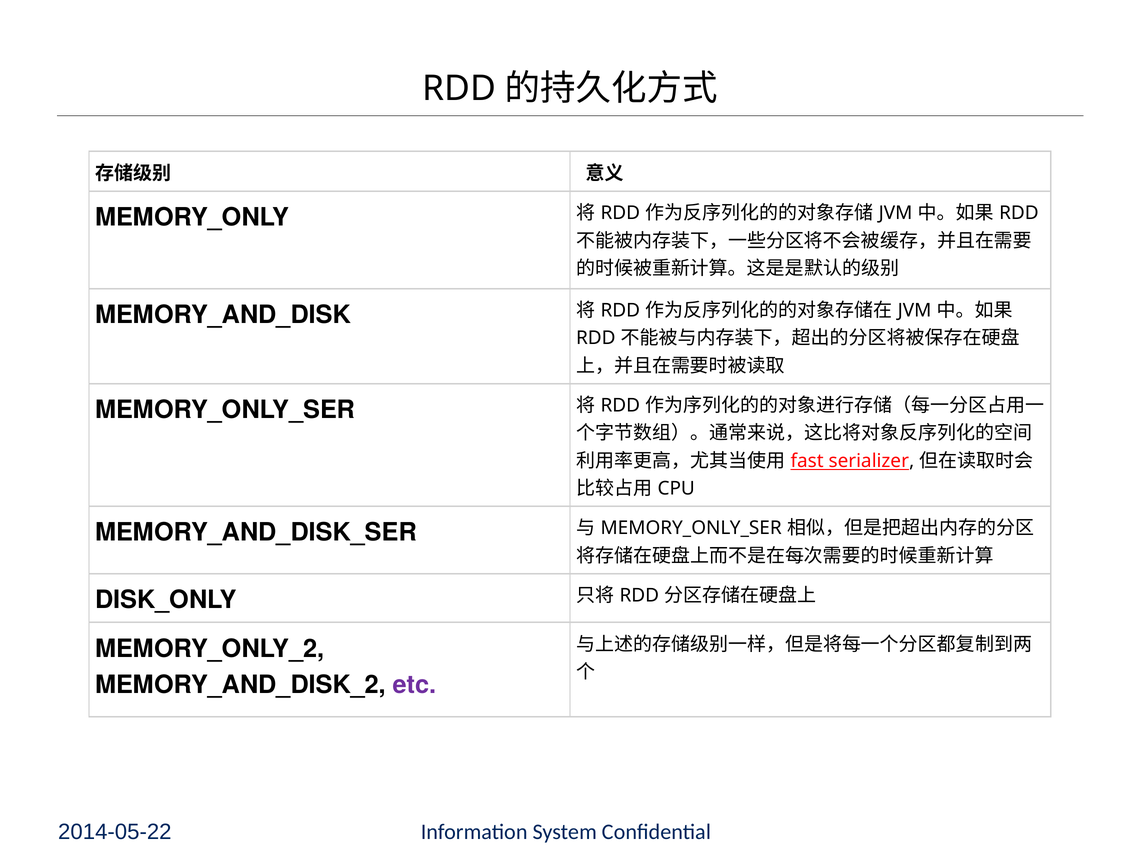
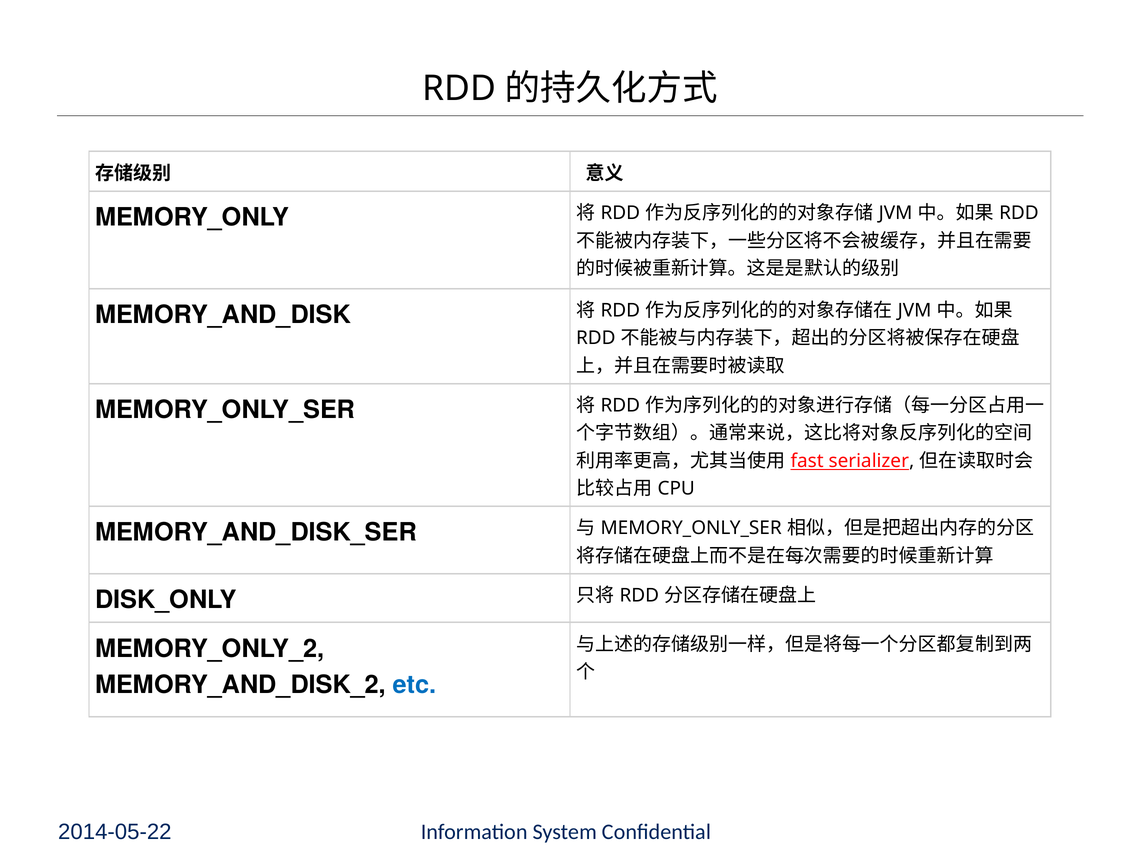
etc colour: purple -> blue (415, 685)
